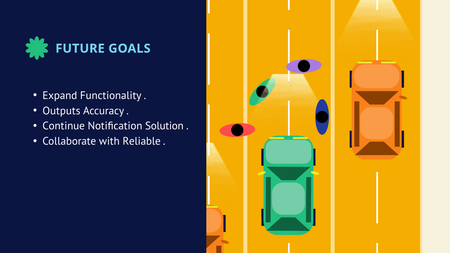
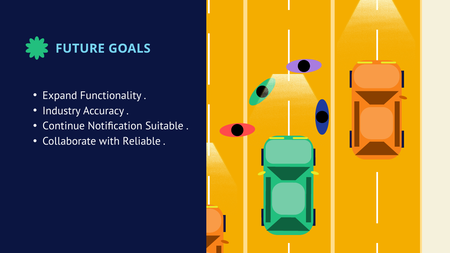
Outputs: Outputs -> Industry (62, 111)
Solution: Solution -> Suitable (164, 126)
